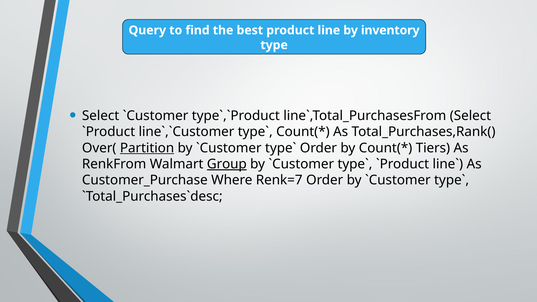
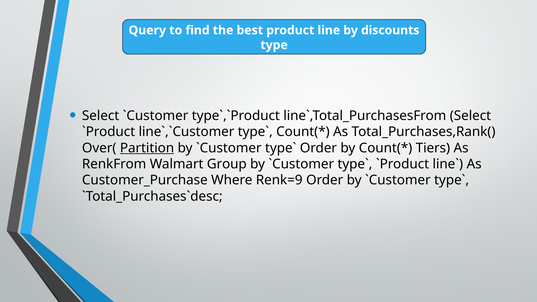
inventory: inventory -> discounts (390, 30)
Group underline: present -> none (227, 164)
Renk=7: Renk=7 -> Renk=9 (279, 180)
